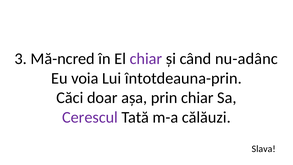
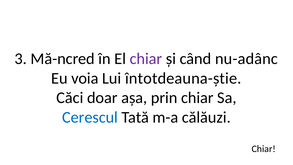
întotdeauna-prin: întotdeauna-prin -> întotdeauna-știe (183, 78)
Cerescul colour: purple -> blue (90, 117)
Slava: Slava -> Chiar (264, 149)
